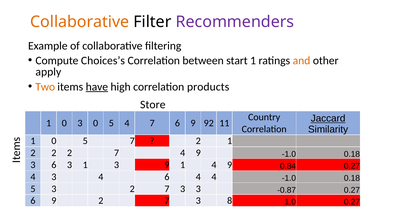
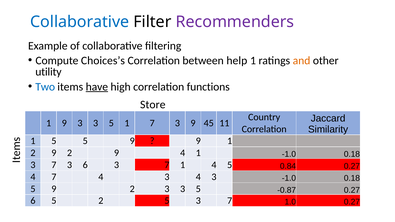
Collaborative colour: orange -> blue (80, 22)
start: start -> help (237, 61)
apply: apply -> utility (48, 72)
Two colour: orange -> blue (45, 87)
products: products -> functions (208, 87)
Jaccard underline: present -> none (328, 119)
0: 0 -> 9 (64, 123)
0: 0 -> 3 (96, 123)
5 4: 4 -> 1 (127, 123)
6: 6 -> 3 (177, 123)
92: 92 -> 45 (209, 123)
0: 0 -> 5 (54, 141)
7: 7 -> 9 (132, 141)
2: 2 -> 9 (198, 141)
2: 2 -> 9 (54, 153)
7: 7 -> 9 (117, 153)
9: 9 -> 1 (198, 153)
6: 6 -> 7 (54, 165)
3 1: 1 -> 6 (85, 165)
9: 9 -> 7 (167, 165)
1 4 9: 9 -> 5 (230, 165)
4 3: 3 -> 7 (54, 177)
6: 6 -> 3 (167, 177)
4: 4 -> 3 (214, 177)
3: 3 -> 9 (54, 189)
7: 7 -> 3 (167, 189)
3: 3 -> 5 (198, 189)
9: 9 -> 5 (54, 201)
7: 7 -> 5 (167, 201)
8: 8 -> 7 (230, 201)
